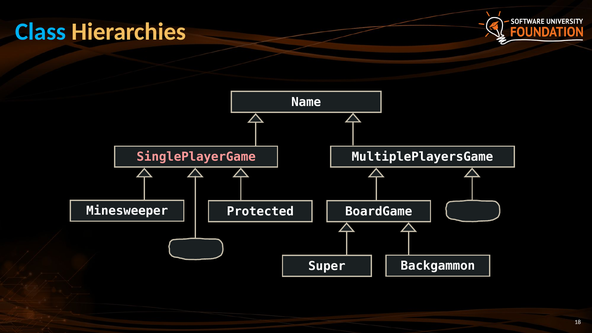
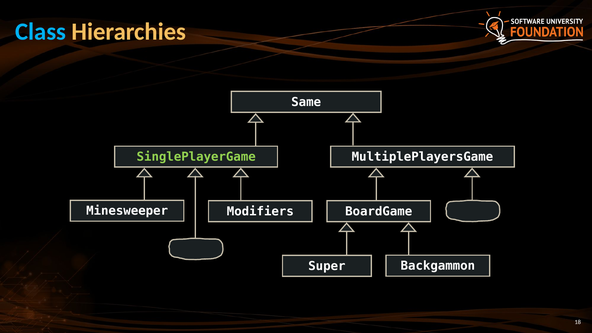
Name: Name -> Same (306, 102)
SinglePlayerGame colour: pink -> light green (196, 157)
Protected: Protected -> Modifiers (260, 211)
